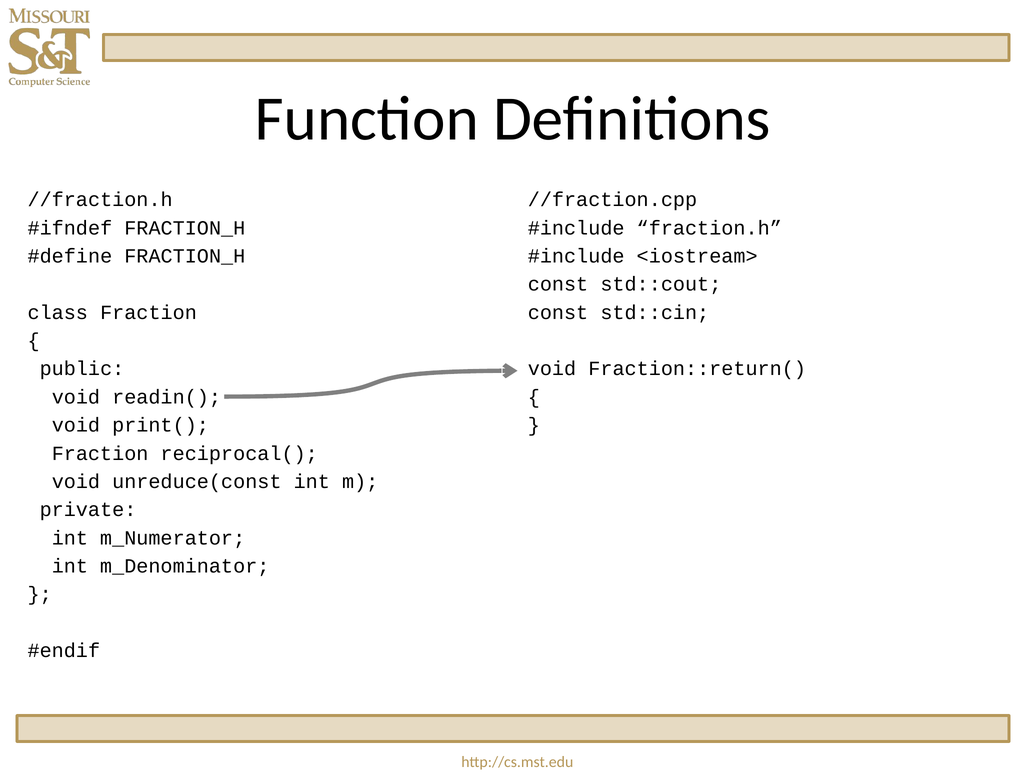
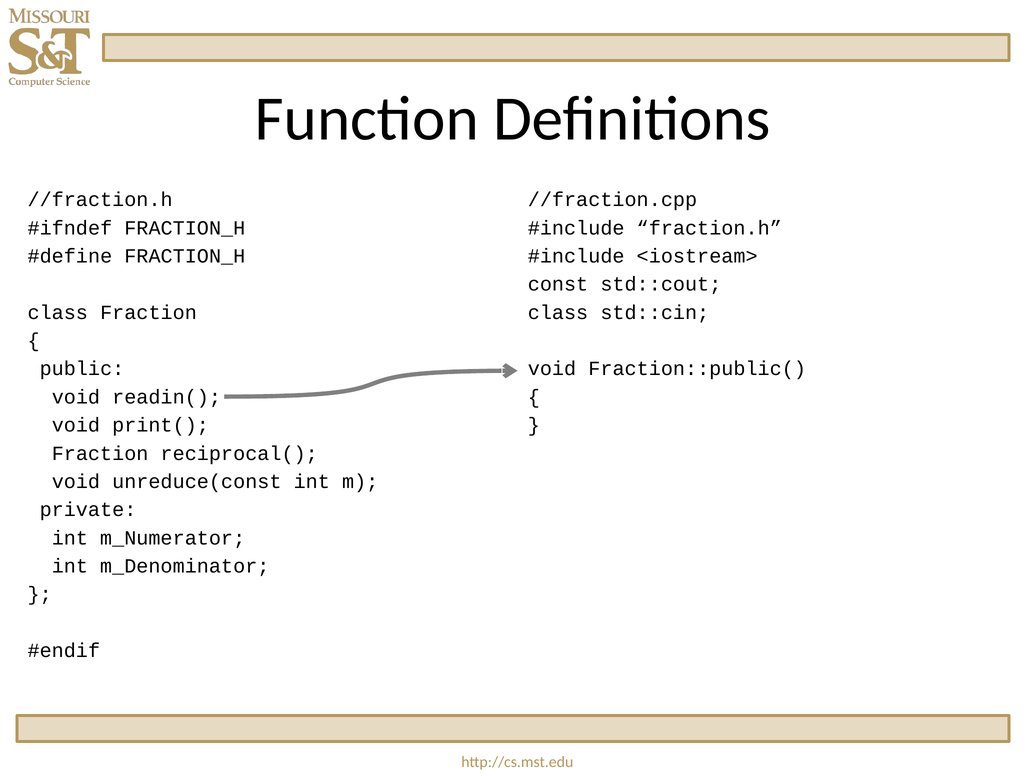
const: const -> class (558, 313)
Fraction::return(: Fraction::return( -> Fraction::public( (697, 369)
